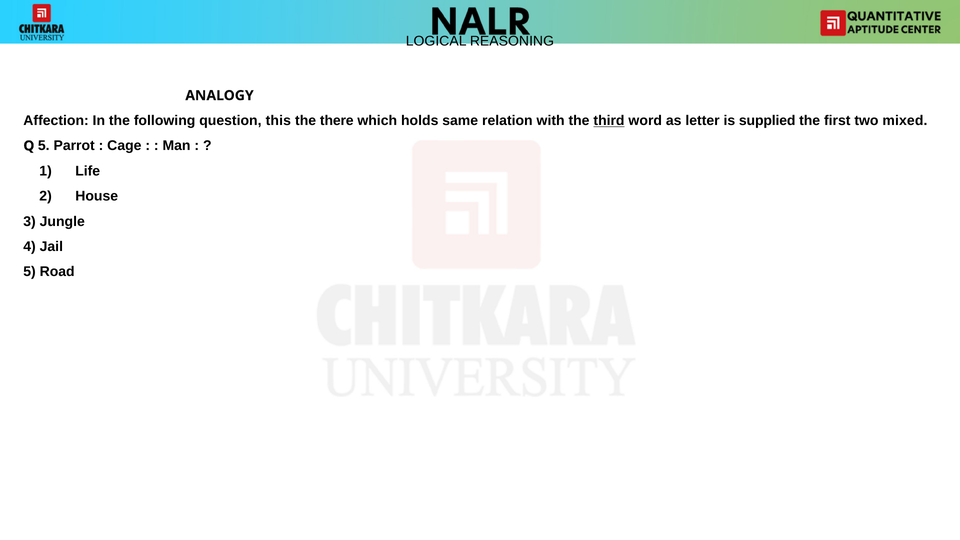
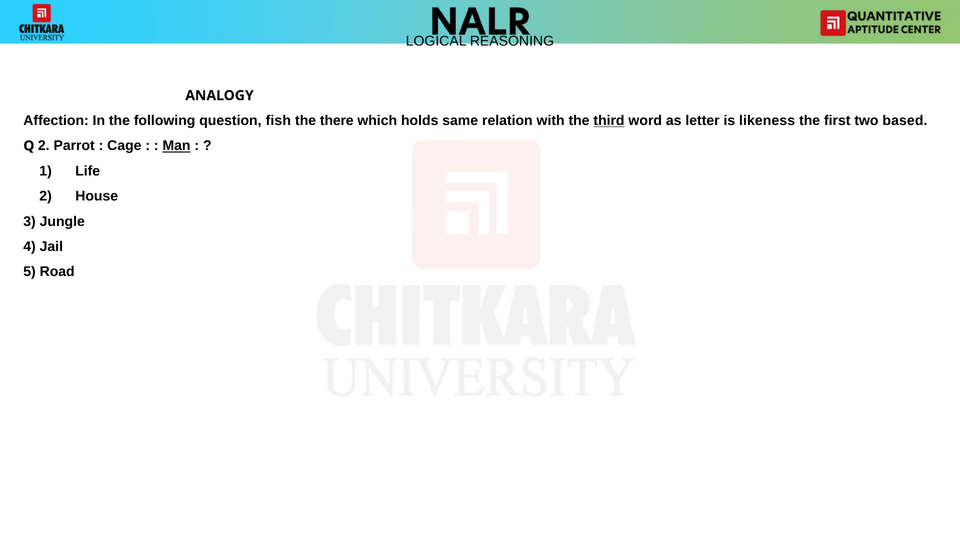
this: this -> fish (278, 121)
supplied: supplied -> likeness (767, 121)
mixed: mixed -> based (905, 121)
Q 5: 5 -> 2 (44, 146)
Man underline: none -> present (177, 146)
